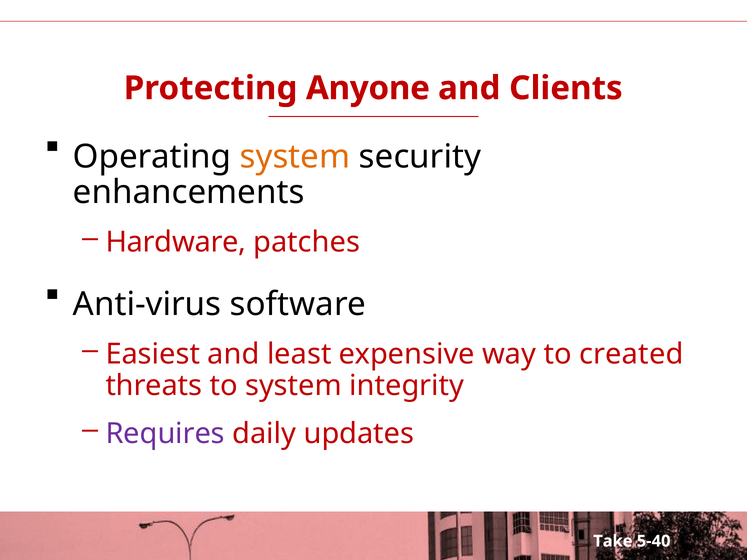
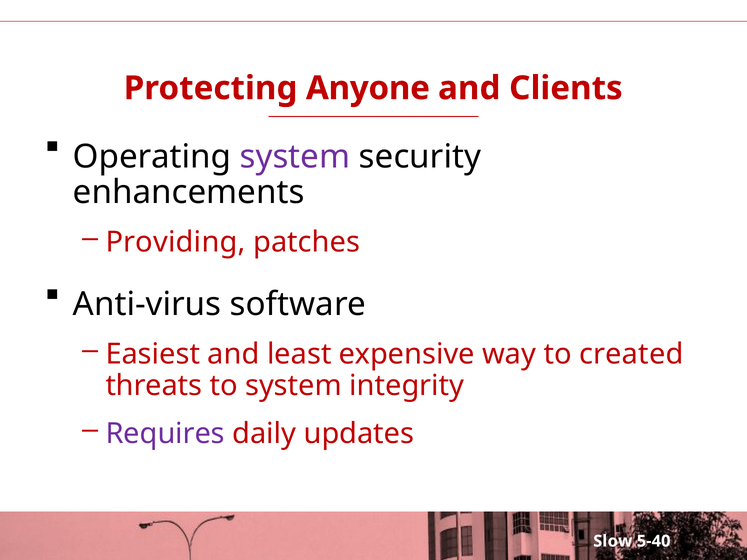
system colour: orange -> purple (295, 157)
Hardware: Hardware -> Providing (176, 242)
Take: Take -> Slow (613, 541)
